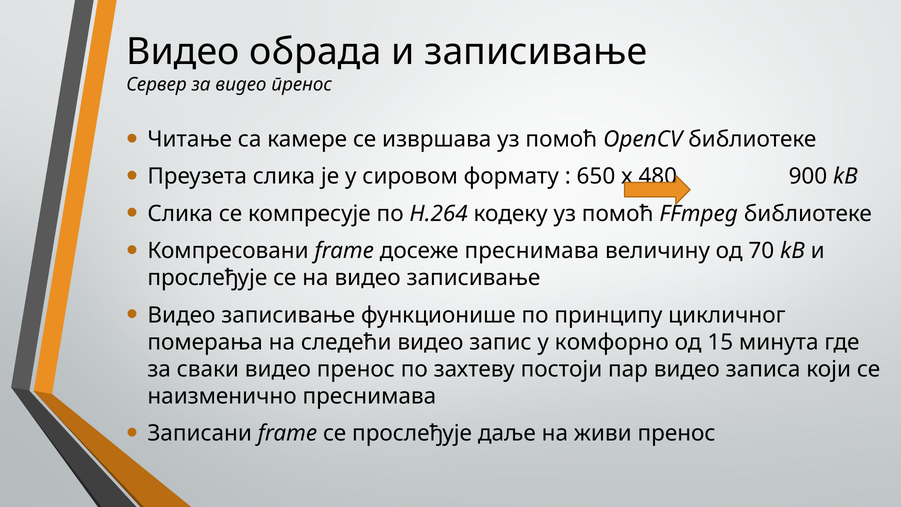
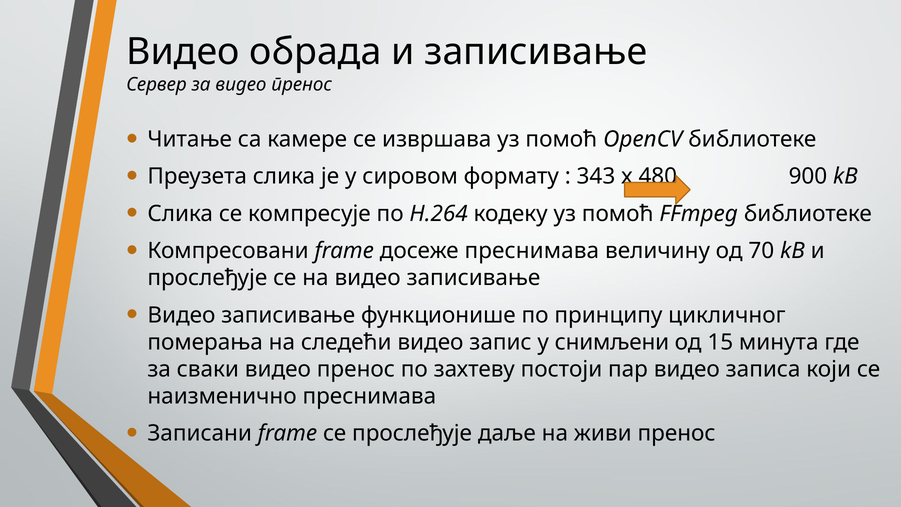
650: 650 -> 343 (596, 176)
комфорно: комфорно -> снимљени (612, 342)
